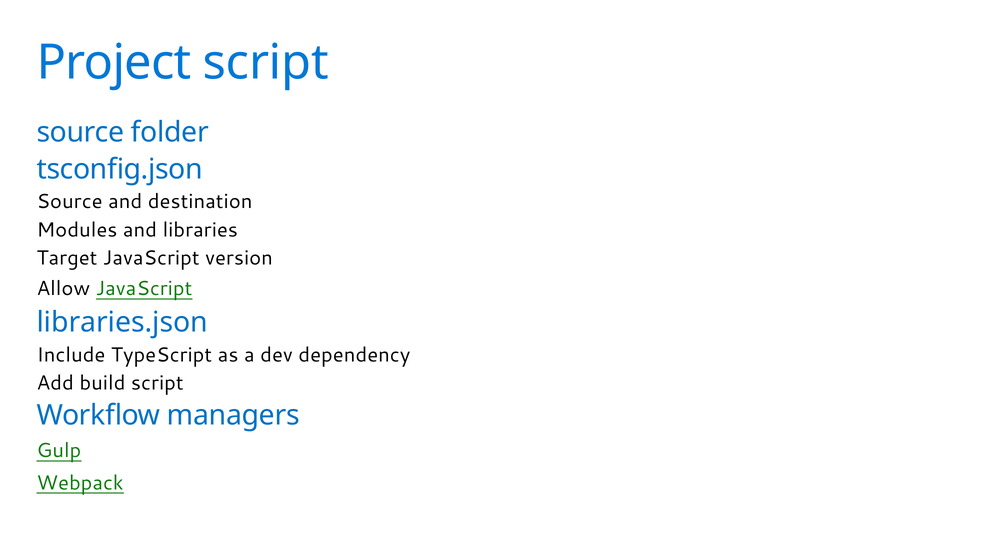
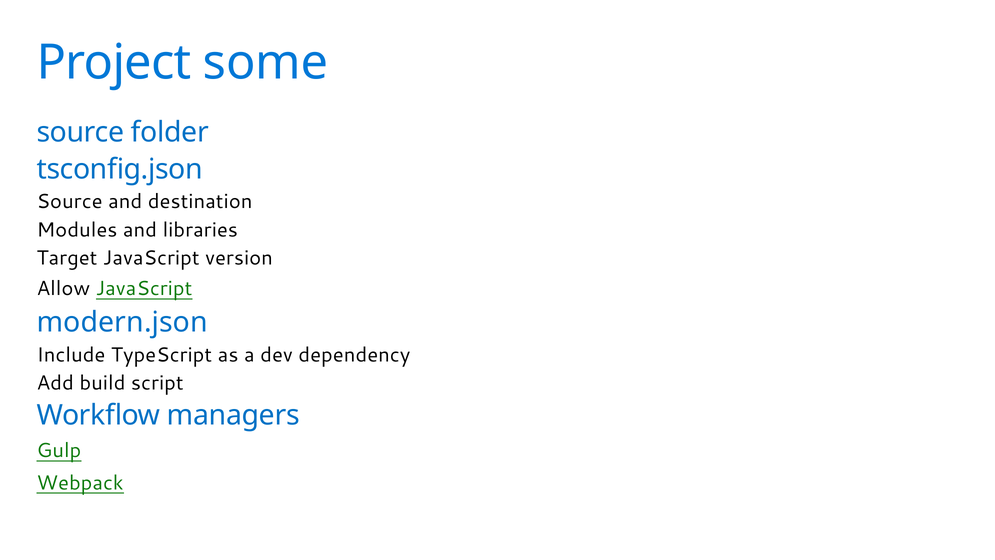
Project script: script -> some (266, 63)
libraries.json: libraries.json -> modern.json (122, 322)
